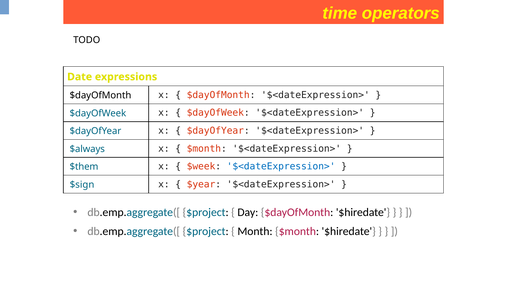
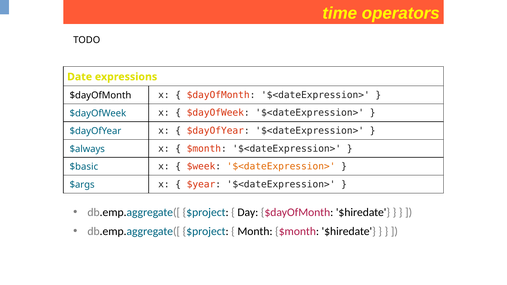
$them: $them -> $basic (84, 167)
$<dateExpression> colour: blue -> orange (281, 167)
$sign: $sign -> $args (82, 185)
